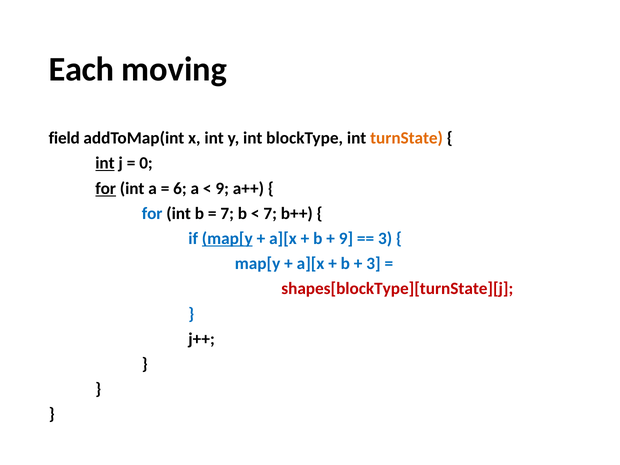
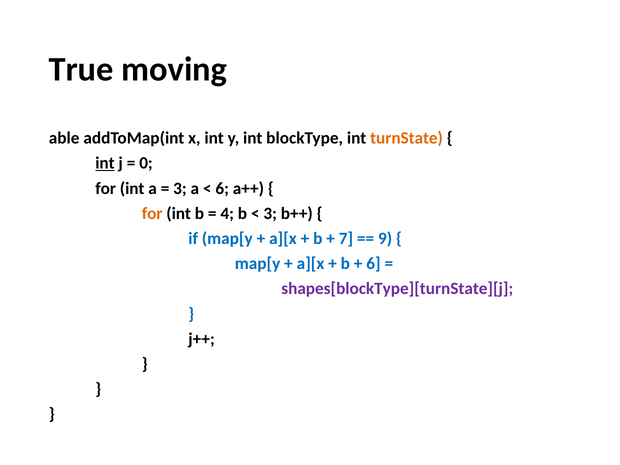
Each: Each -> True (81, 69)
field: field -> able (64, 138)
for underline: present -> none (106, 188)
6: 6 -> 3 (180, 188)
9: 9 -> 6 (222, 188)
for colour: blue -> orange (152, 213)
7: 7 -> 4 (227, 213)
7: 7 -> 3 (270, 213)
map[y underline: present -> none (227, 239)
9: 9 -> 7 (346, 239)
3: 3 -> 9 (385, 239)
3: 3 -> 6 (373, 264)
shapes[blockType][turnState][j colour: red -> purple (397, 289)
